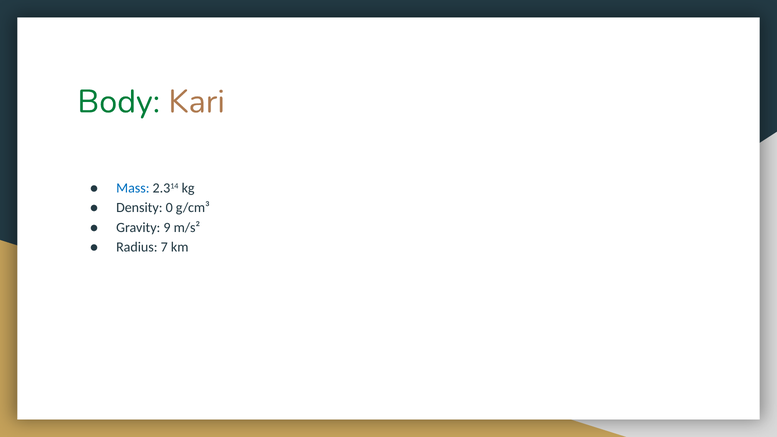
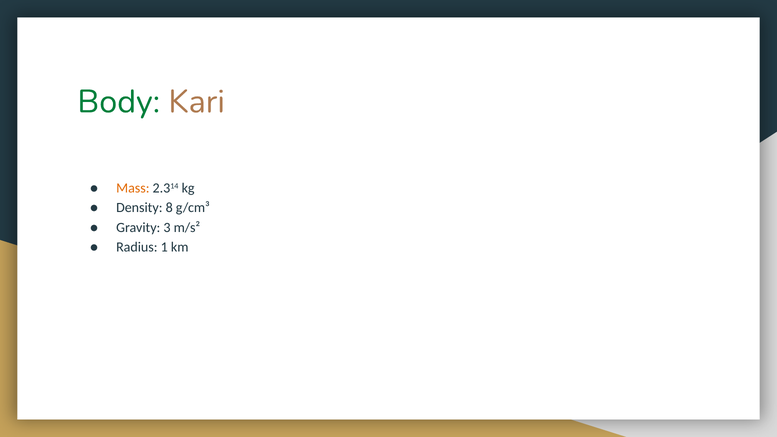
Mass colour: blue -> orange (133, 188)
0: 0 -> 8 (169, 208)
9: 9 -> 3 (167, 227)
7: 7 -> 1 (164, 247)
